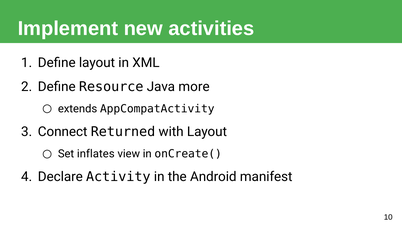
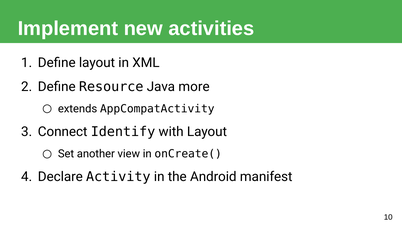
Returned: Returned -> Identify (123, 132)
inflates: inflates -> another (96, 154)
